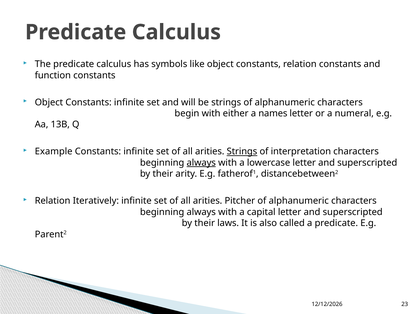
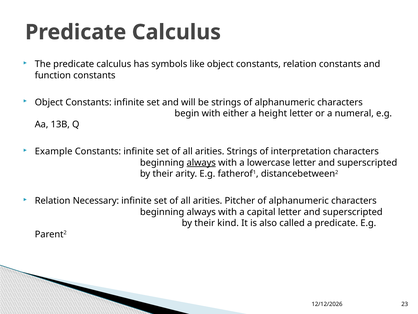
names: names -> height (273, 113)
Strings underline: present -> none (242, 151)
Iteratively: Iteratively -> Necessary (96, 201)
laws: laws -> kind (228, 223)
